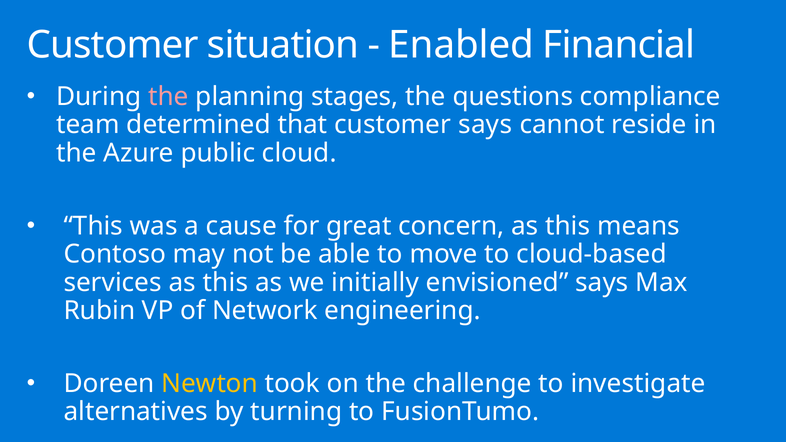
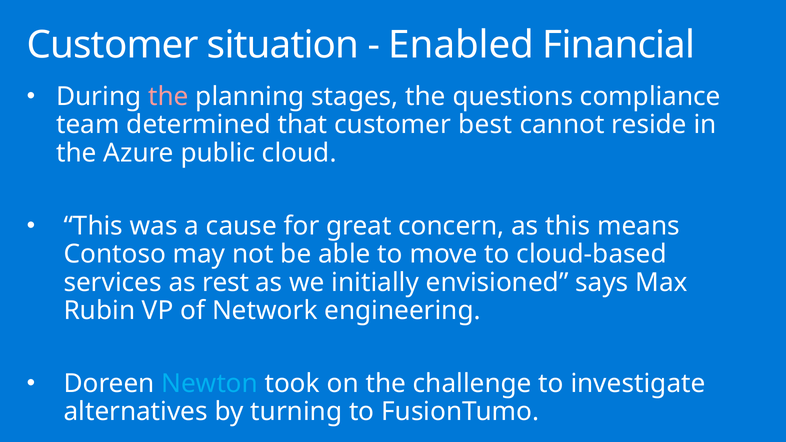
customer says: says -> best (485, 125)
services as this: this -> rest (226, 283)
Newton colour: yellow -> light blue (210, 384)
